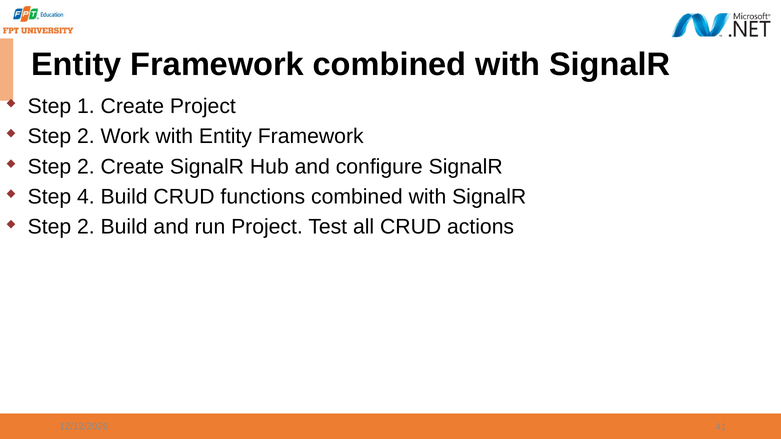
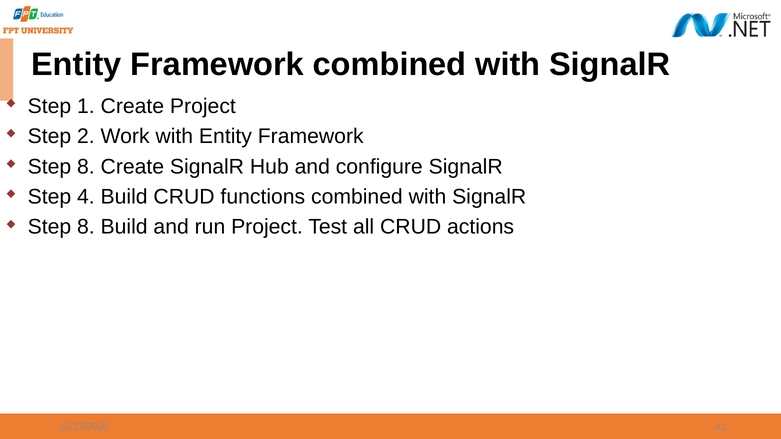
2: 2 -> 8 (86, 167)
2: 2 -> 8 (86, 227)
